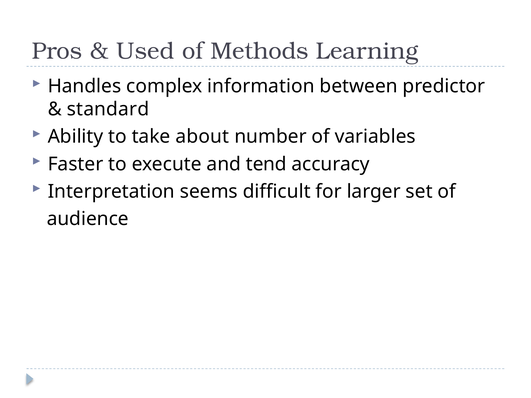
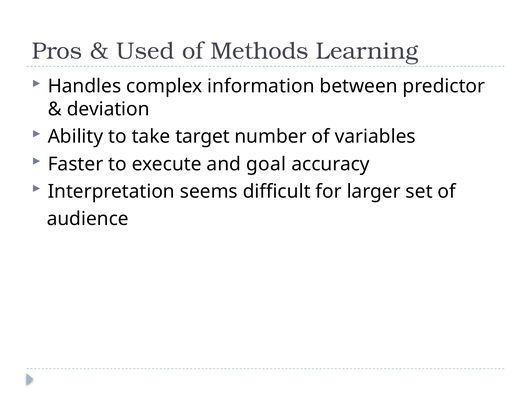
standard: standard -> deviation (108, 109)
about: about -> target (203, 137)
tend: tend -> goal (266, 164)
